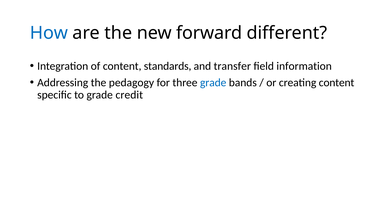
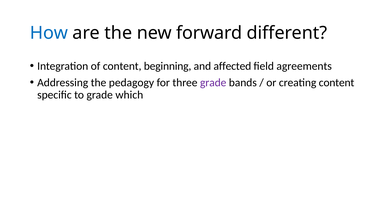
standards: standards -> beginning (168, 66)
transfer: transfer -> affected (232, 66)
information: information -> agreements (304, 66)
grade colour: blue -> purple (213, 83)
credit: credit -> which (129, 95)
